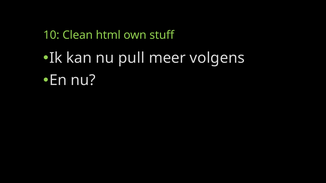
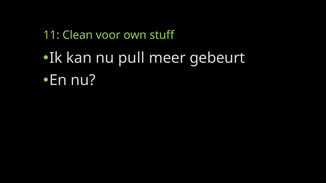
10: 10 -> 11 (51, 35)
html: html -> voor (108, 35)
volgens: volgens -> gebeurt (217, 58)
